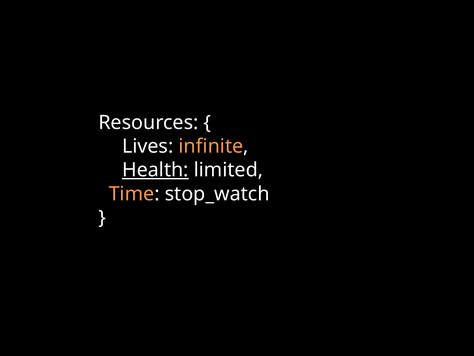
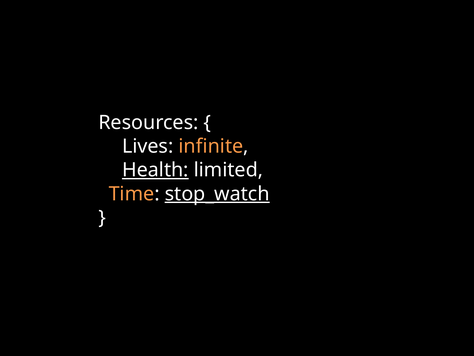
stop_watch underline: none -> present (217, 194)
